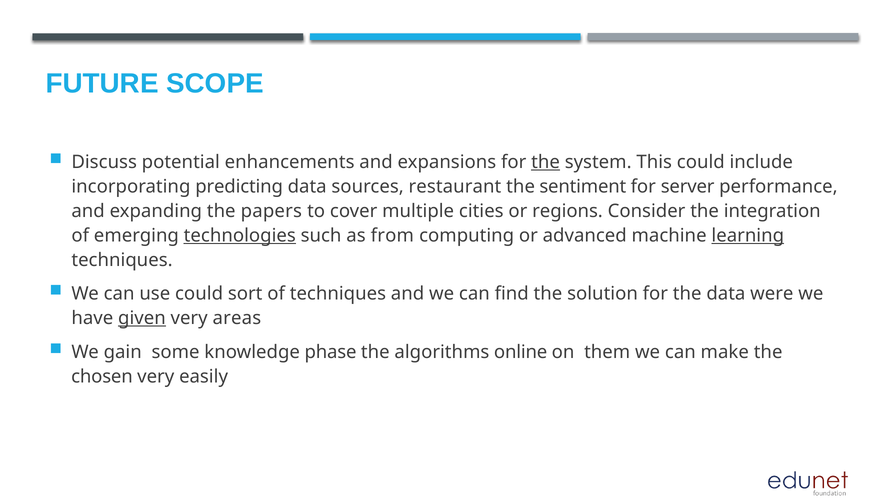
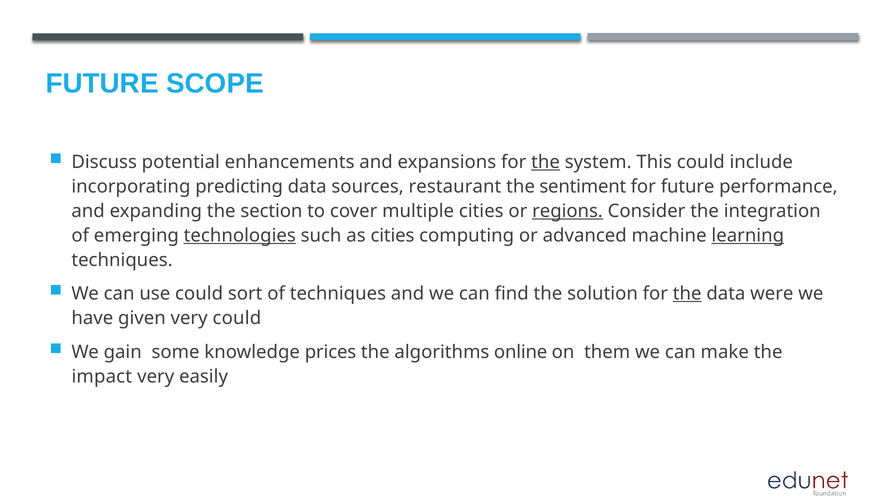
for server: server -> future (688, 187)
papers: papers -> section (271, 211)
regions underline: none -> present (568, 211)
as from: from -> cities (392, 236)
the underline: none -> present (687, 294)
given underline: present -> none (142, 318)
very areas: areas -> could (237, 318)
phase: phase -> prices (331, 352)
chosen: chosen -> impact (102, 377)
